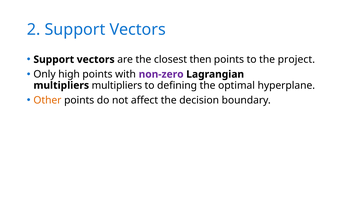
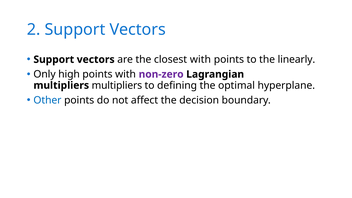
closest then: then -> with (200, 60)
project: project -> linearly (296, 60)
Other colour: orange -> blue (47, 100)
